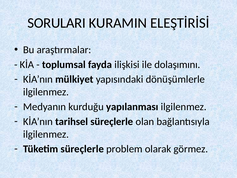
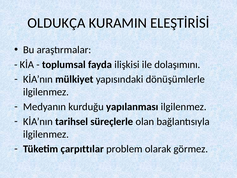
SORULARI: SORULARI -> OLDUKÇA (56, 23)
Tüketim süreçlerle: süreçlerle -> çarpıttılar (82, 149)
